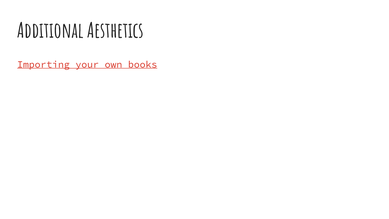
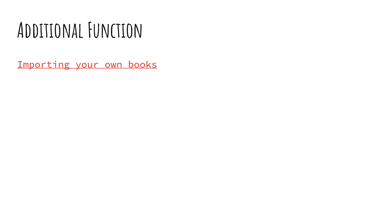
Aesthetics: Aesthetics -> Function (115, 31)
